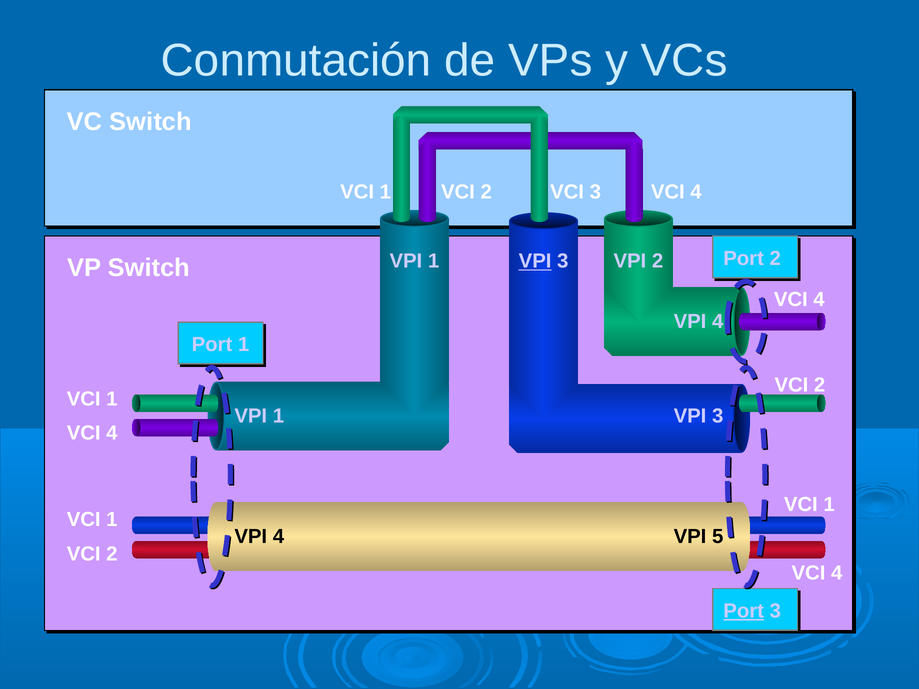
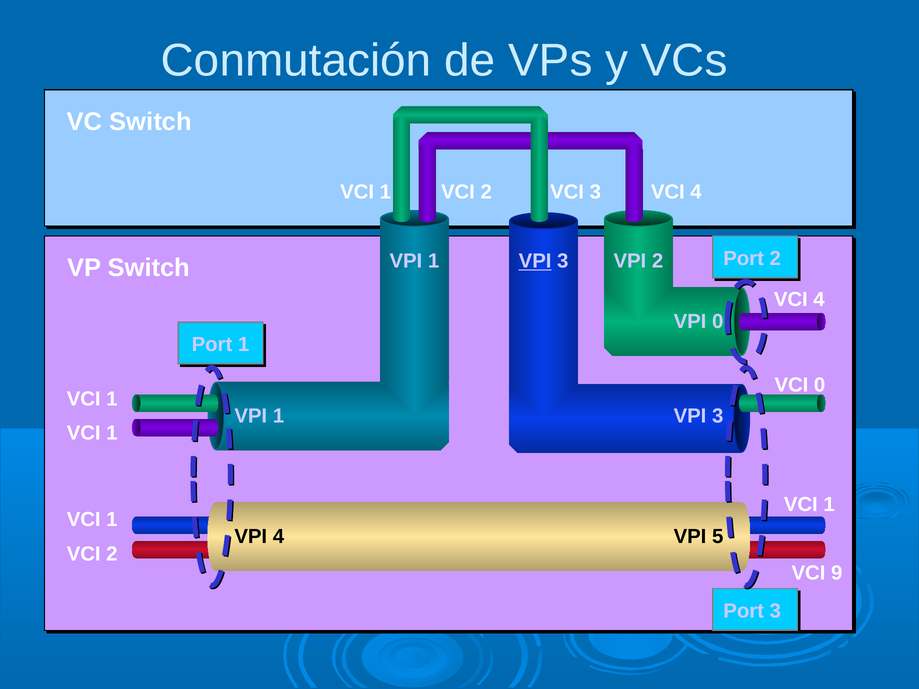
4: 4 -> 0 (718, 321)
2: 2 -> 0 (820, 385)
4: 4 -> 1 (112, 433)
4: 4 -> 9 (837, 573)
Port underline: present -> none (744, 611)
